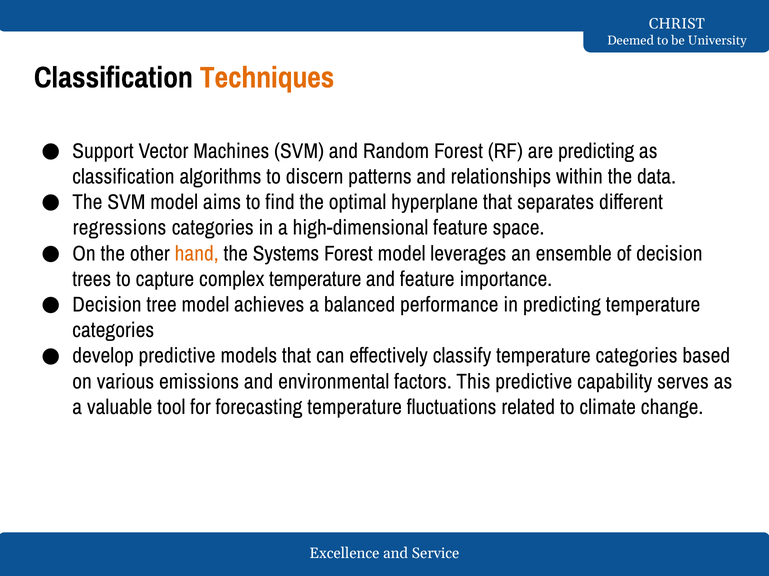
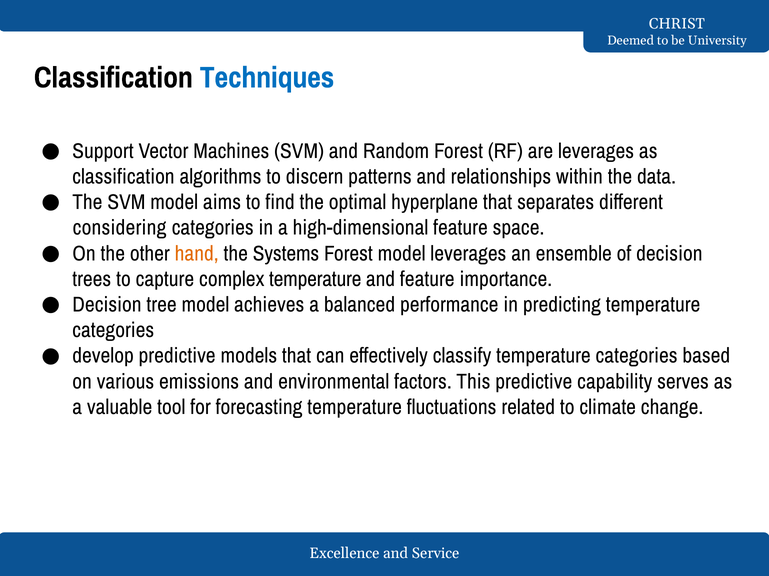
Techniques colour: orange -> blue (267, 78)
are predicting: predicting -> leverages (596, 151)
regressions: regressions -> considering (120, 228)
